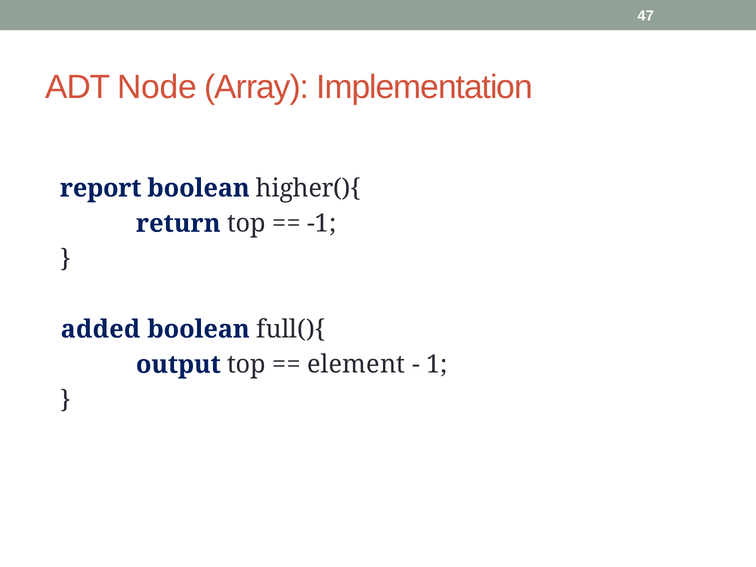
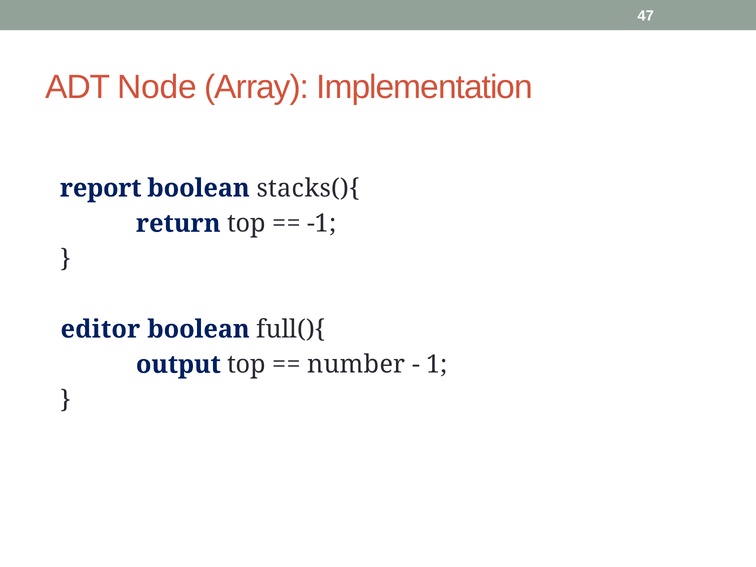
higher(){: higher(){ -> stacks(){ (308, 188)
added: added -> editor (100, 329)
element: element -> number (356, 365)
